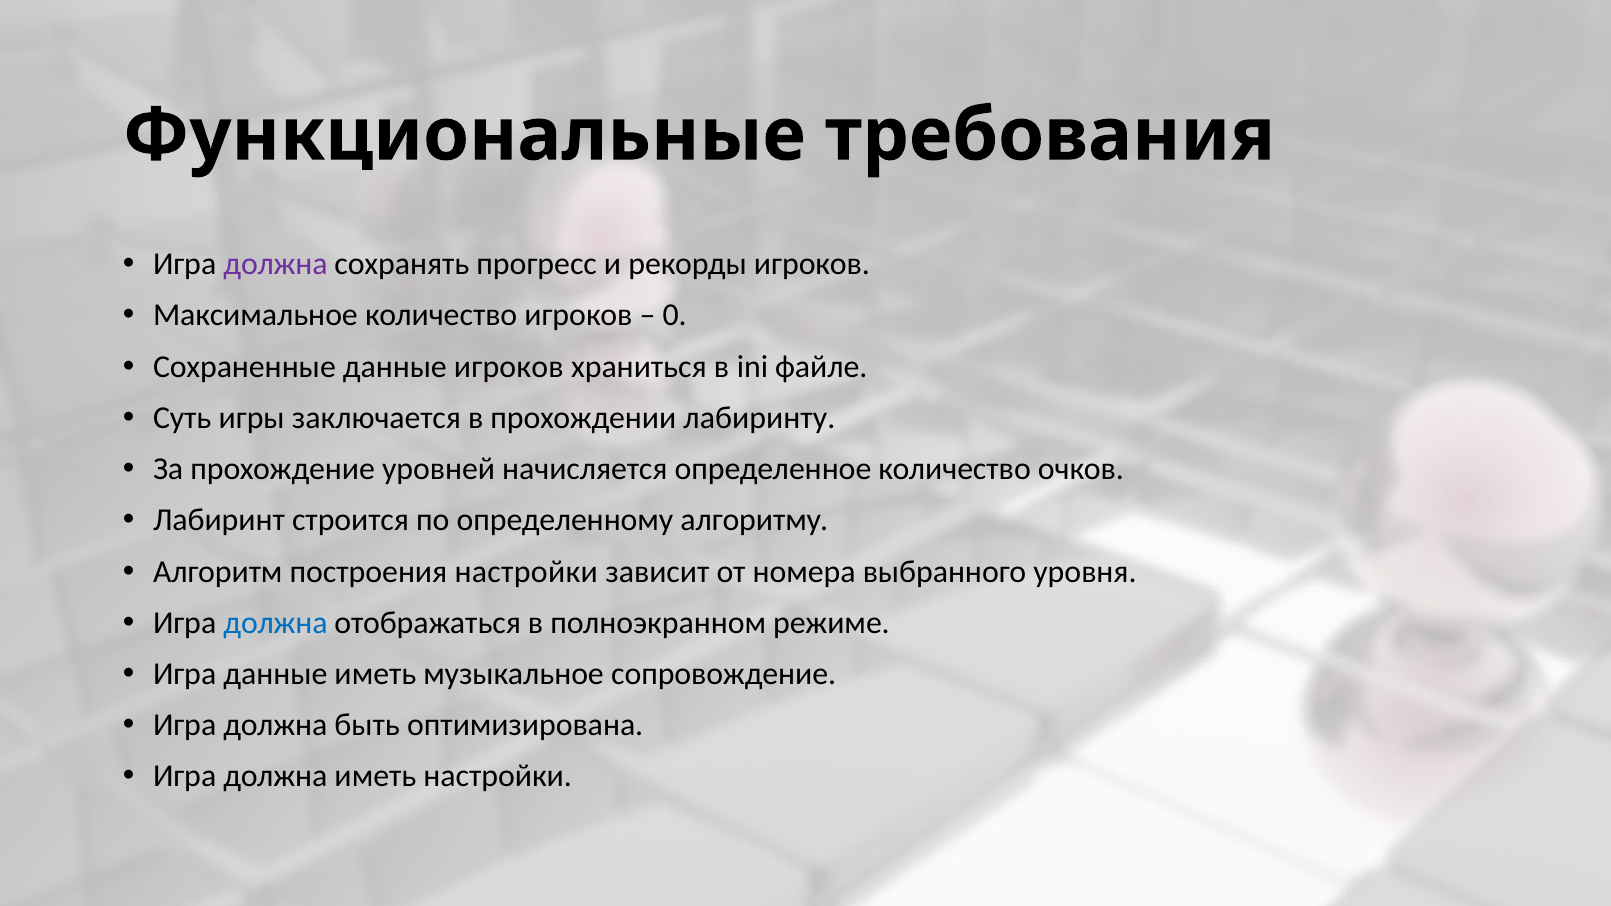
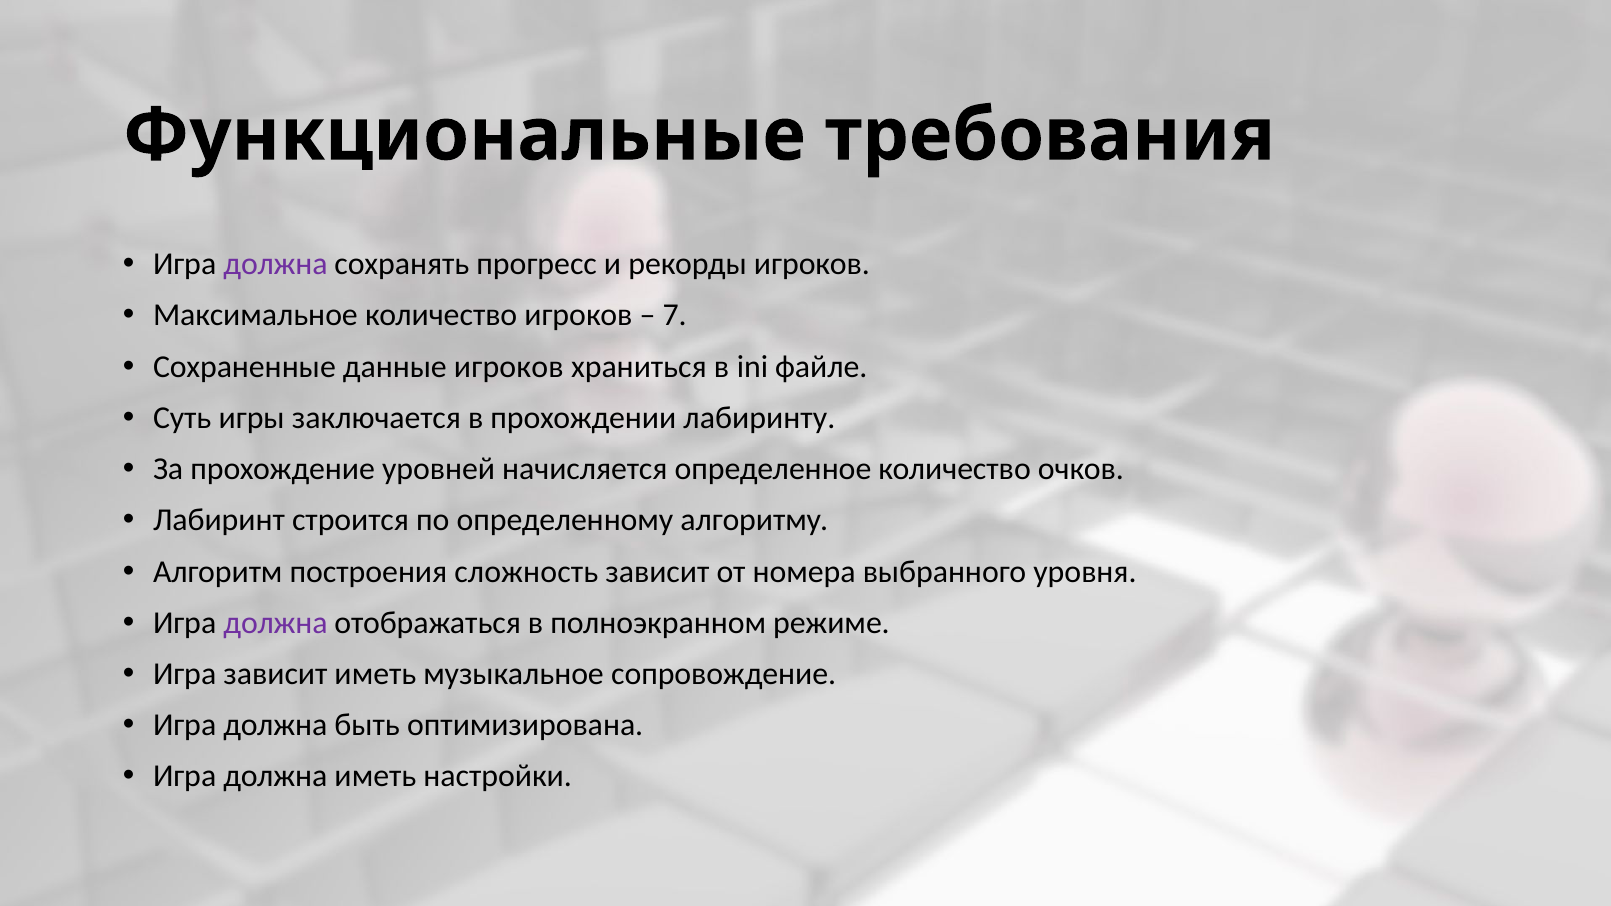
0: 0 -> 7 (675, 316)
построения настройки: настройки -> сложность (526, 572)
должна colour: blue -> purple (276, 623)
Игра данные: данные -> зависит (275, 674)
